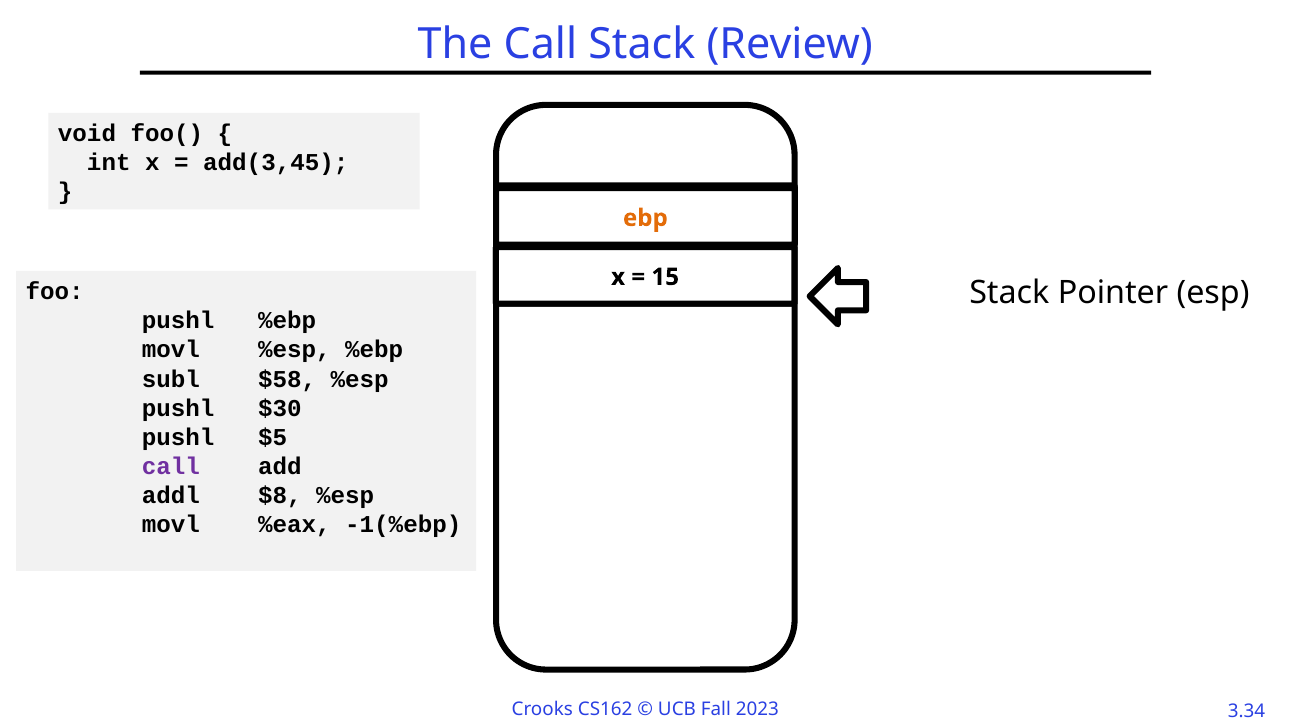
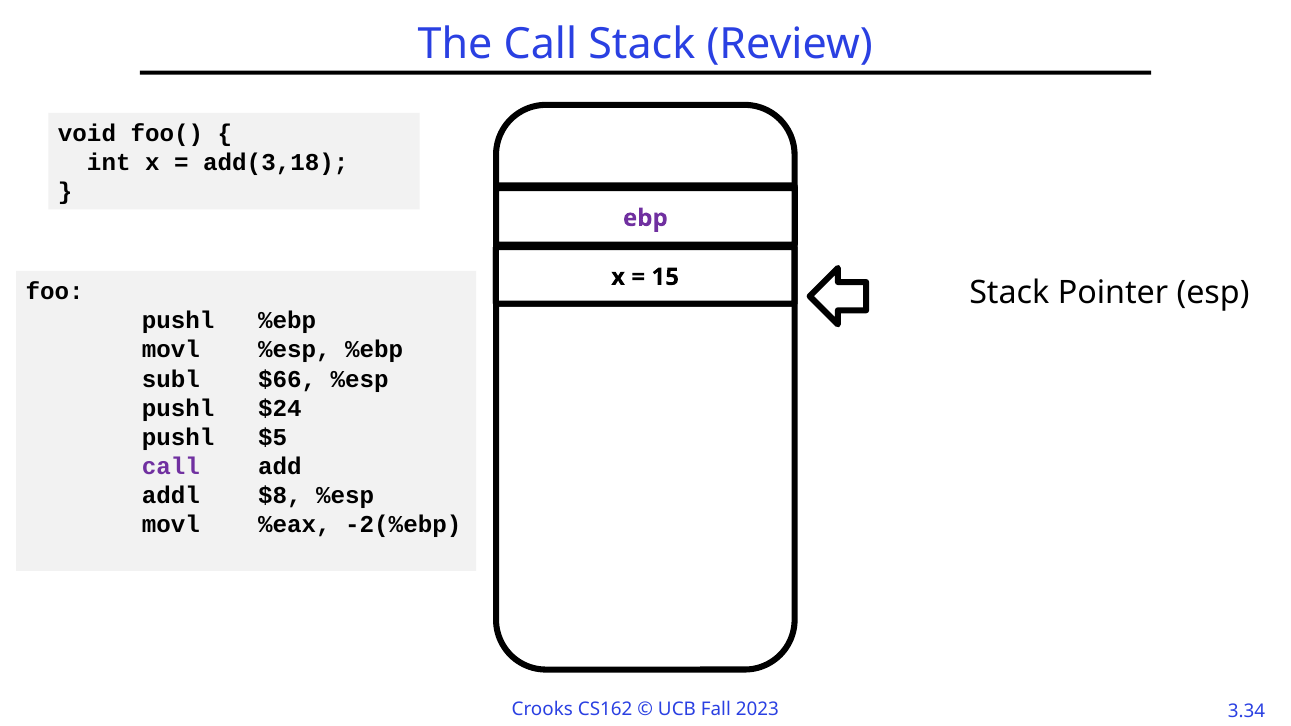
add(3,45: add(3,45 -> add(3,18 (276, 163)
ebp colour: orange -> purple (645, 218)
$58: $58 -> $66 (287, 379)
$30: $30 -> $24 (280, 408)
-1(%ebp: -1(%ebp -> -2(%ebp (403, 524)
